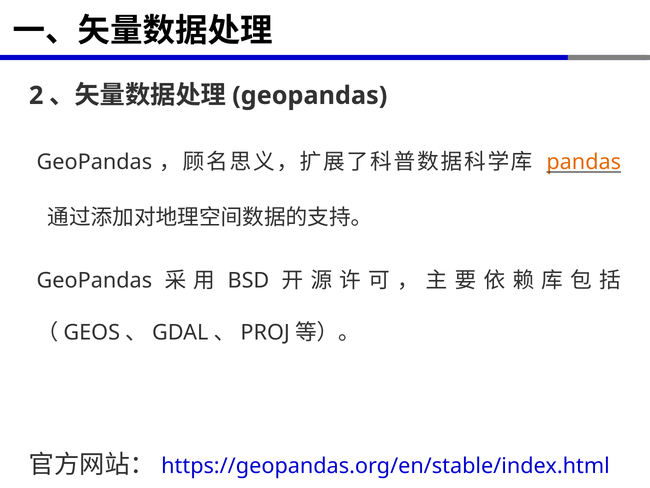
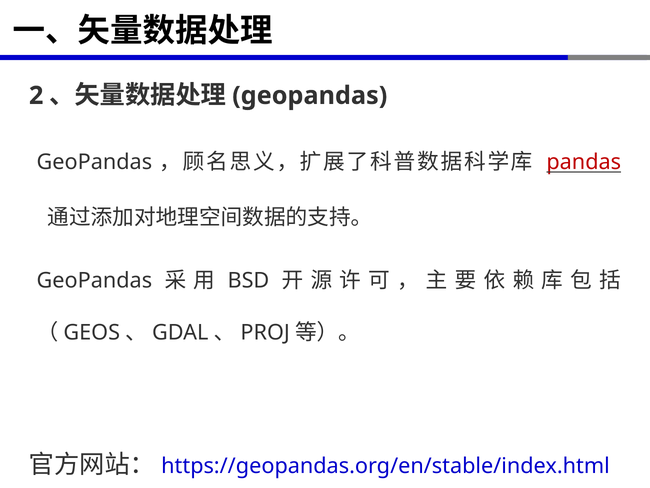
pandas colour: orange -> red (584, 162)
